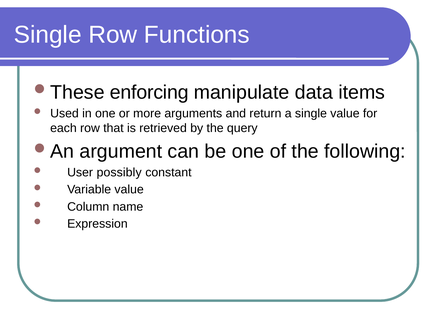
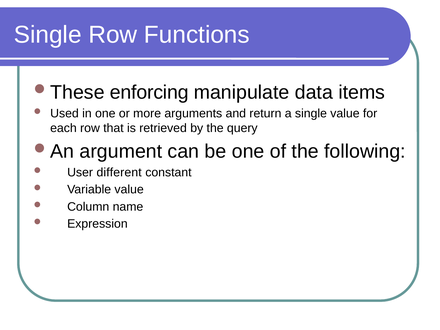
possibly: possibly -> different (119, 172)
